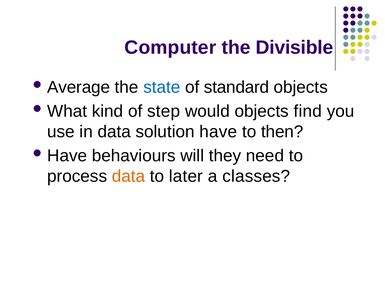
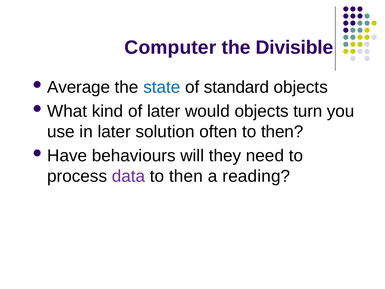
of step: step -> later (164, 111)
find: find -> turn (308, 111)
in data: data -> later (114, 132)
solution have: have -> often (218, 132)
data colour: orange -> purple (128, 176)
later: later -> then (186, 176)
classes: classes -> reading (256, 176)
